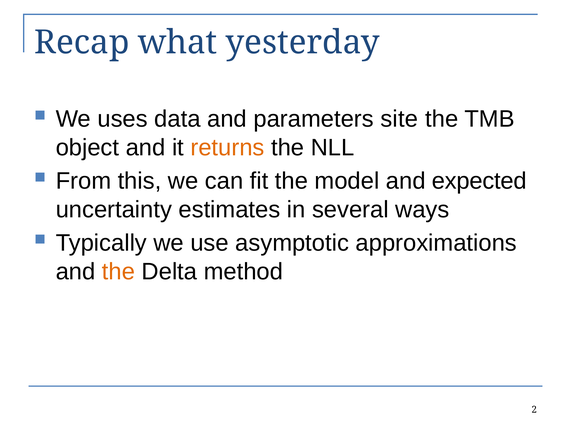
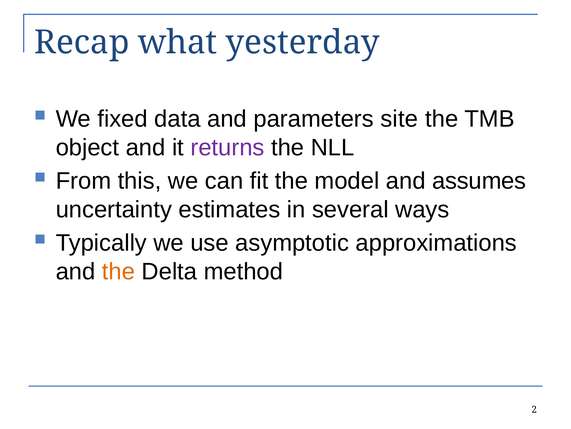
uses: uses -> fixed (123, 119)
returns colour: orange -> purple (227, 147)
expected: expected -> assumes (479, 181)
